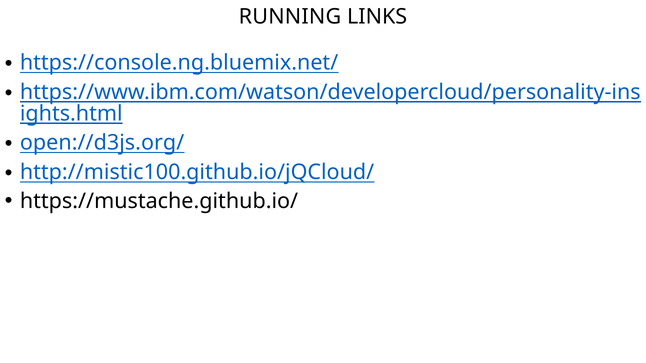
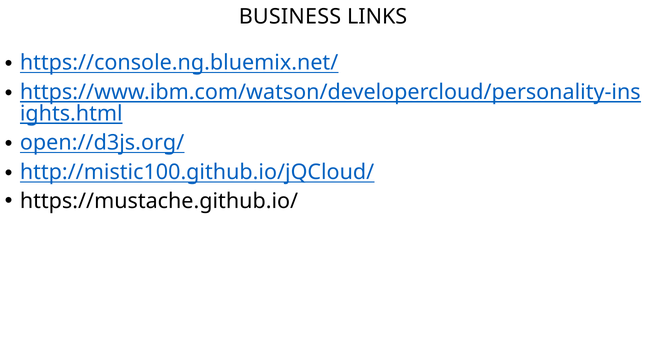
RUNNING: RUNNING -> BUSINESS (290, 17)
